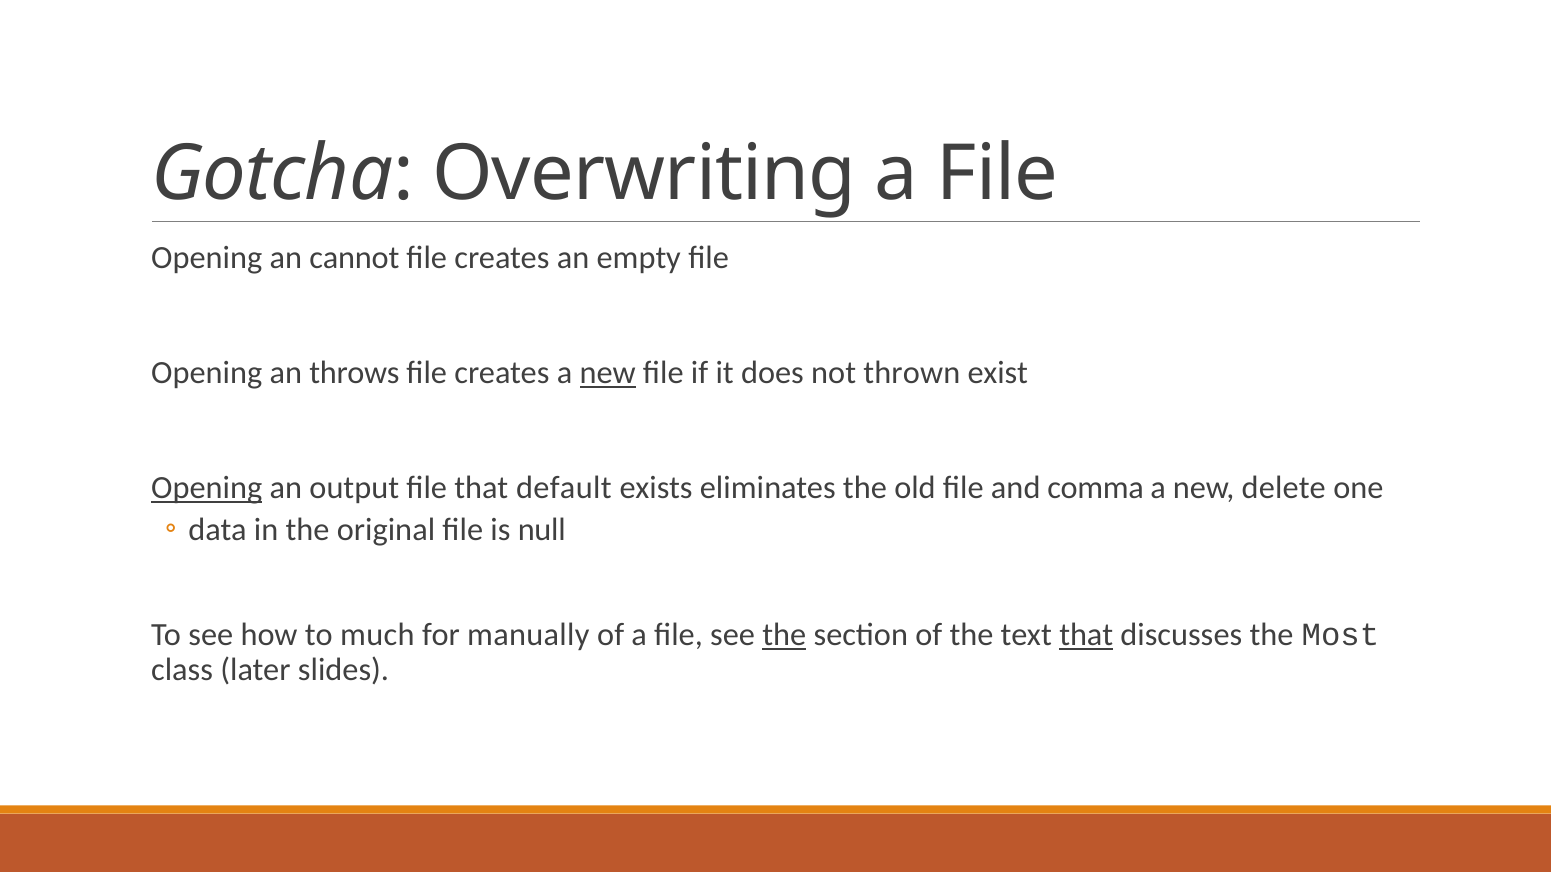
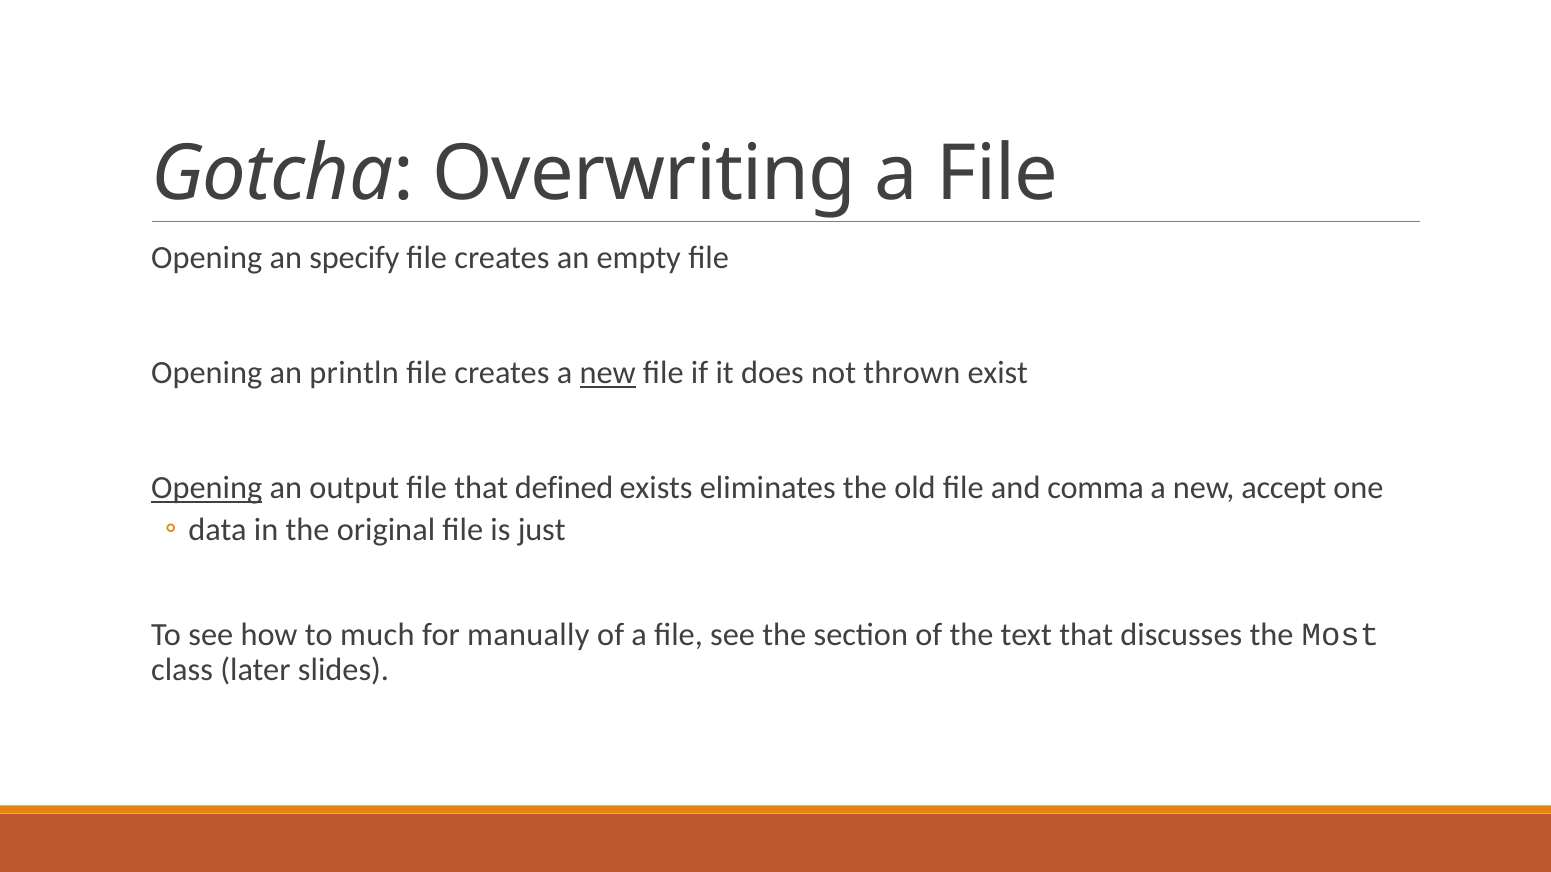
cannot: cannot -> specify (354, 258)
throws: throws -> println (354, 373)
default: default -> defined (564, 488)
delete: delete -> accept (1284, 488)
null: null -> just (542, 530)
the underline: present -> none (784, 635)
that underline: present -> none (1086, 635)
